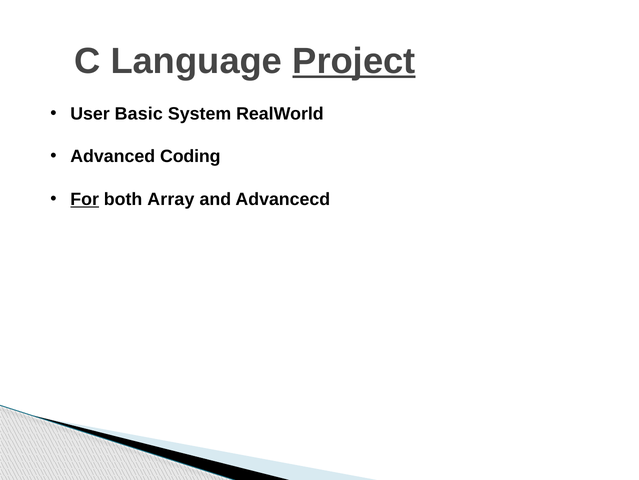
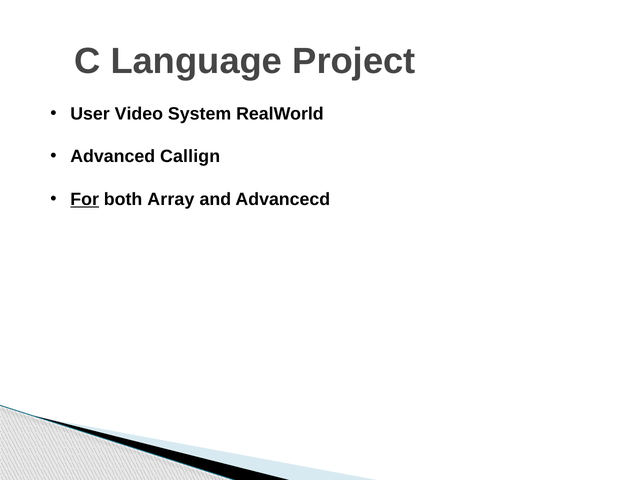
Project underline: present -> none (354, 61)
Basic: Basic -> Video (139, 114)
Coding: Coding -> Callign (190, 156)
